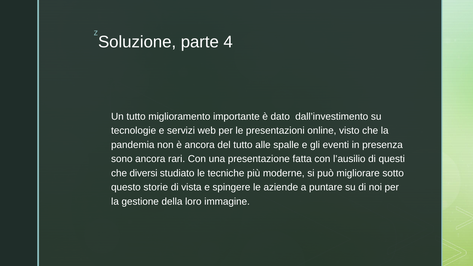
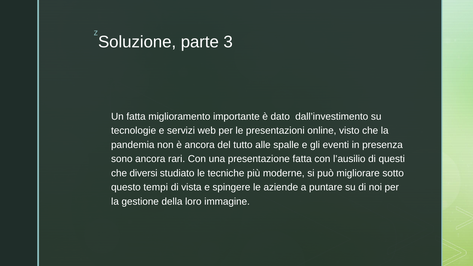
4: 4 -> 3 (228, 42)
Un tutto: tutto -> fatta (136, 116)
storie: storie -> tempi (156, 187)
